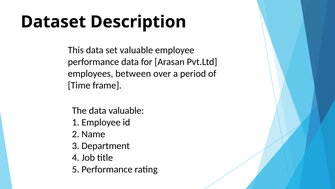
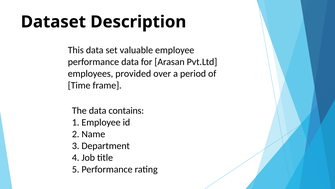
between: between -> provided (133, 73)
data valuable: valuable -> contains (126, 110)
